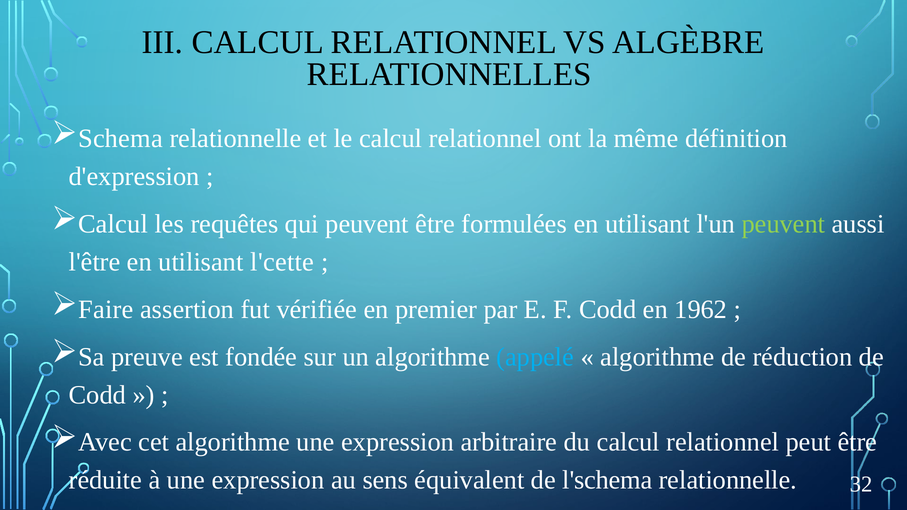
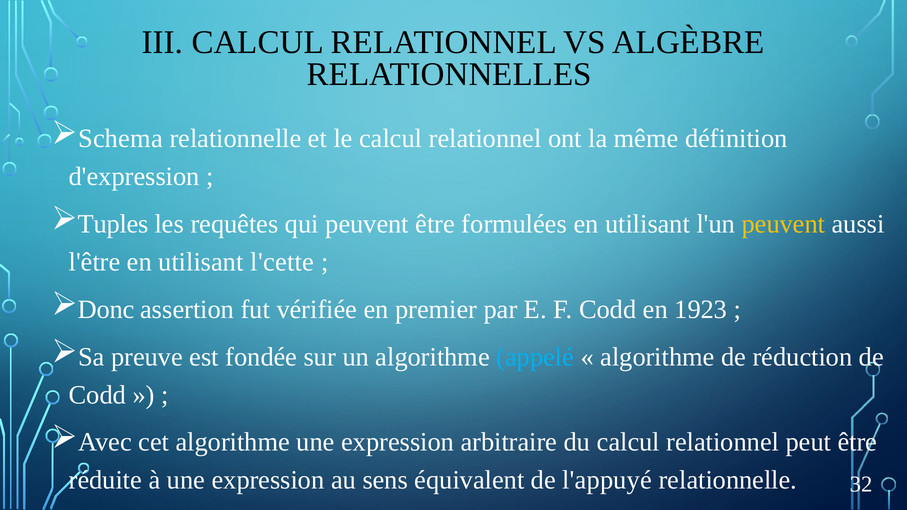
Calcul: Calcul -> Tuples (113, 224)
peuvent colour: light green -> yellow (783, 224)
Faire: Faire -> Donc (106, 309)
1962: 1962 -> 1923 (701, 309)
l'schema: l'schema -> l'appuyé (607, 480)
